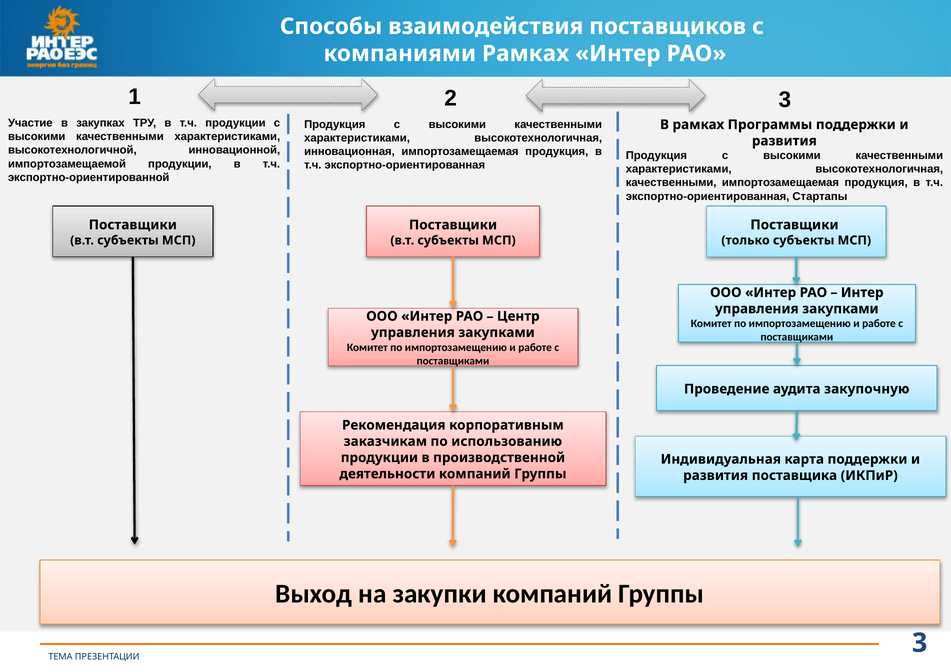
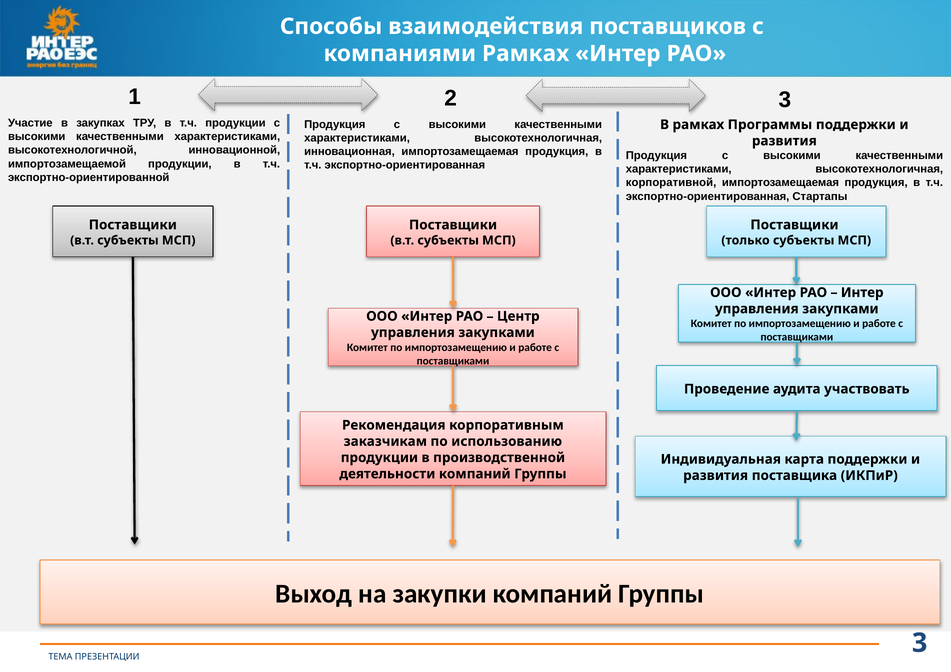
качественными: качественными -> корпоративной (671, 183)
закупочную: закупочную -> участвовать (867, 389)
